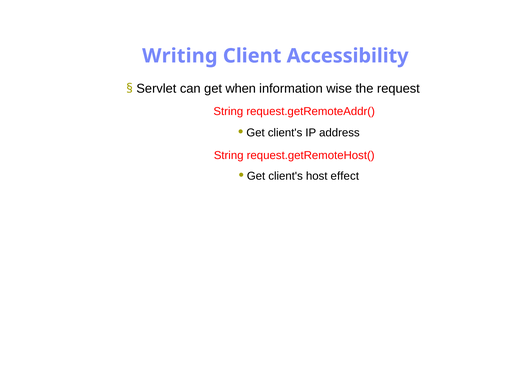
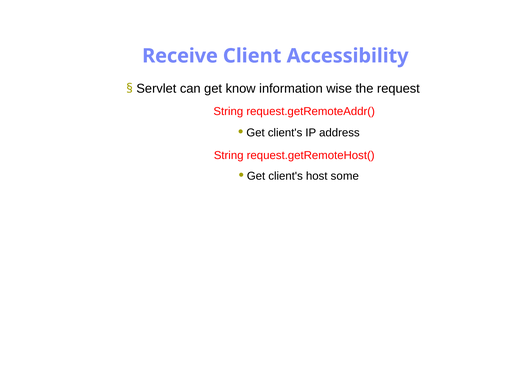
Writing: Writing -> Receive (180, 56)
when: when -> know (241, 89)
effect: effect -> some (345, 176)
